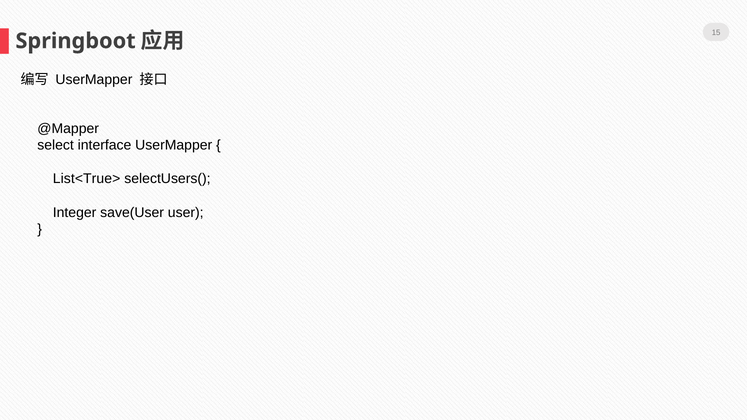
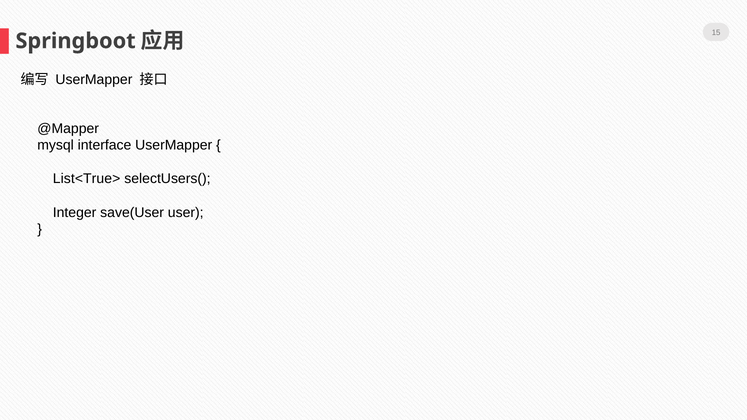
select: select -> mysql (56, 145)
